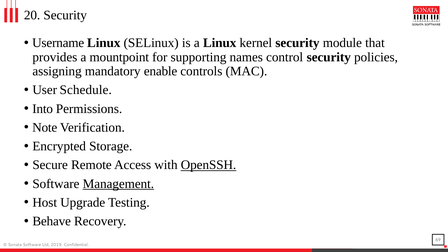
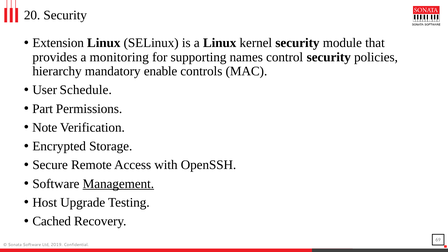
Username: Username -> Extension (58, 43)
mountpoint: mountpoint -> monitoring (119, 57)
assigning: assigning -> hierarchy (57, 71)
Into: Into -> Part (43, 109)
OpenSSH underline: present -> none (209, 165)
Behave: Behave -> Cached (52, 221)
